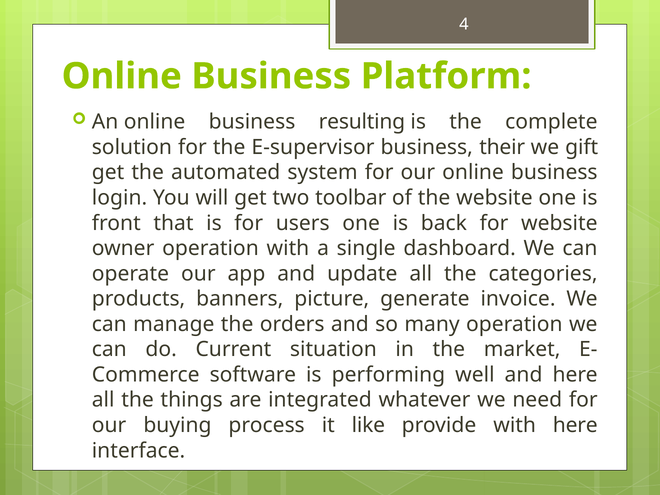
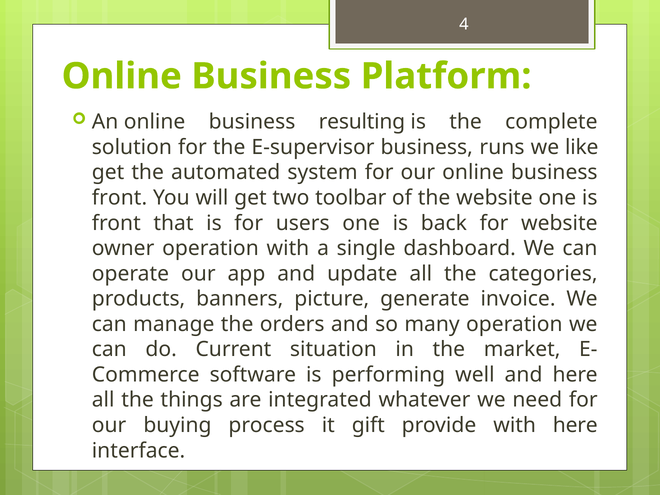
their: their -> runs (502, 147)
gift: gift -> like (582, 147)
login: login -> front (120, 198)
like: like -> gift (368, 425)
